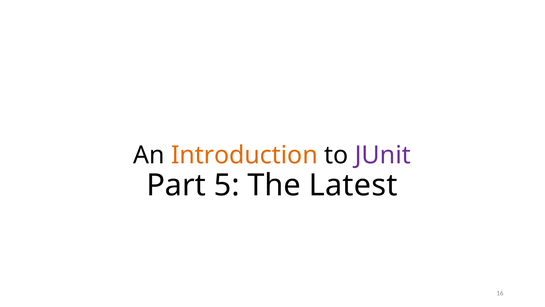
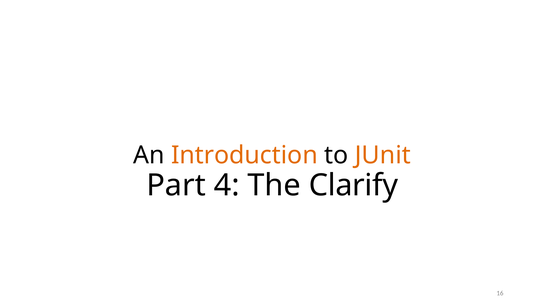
JUnit colour: purple -> orange (383, 155)
5: 5 -> 4 (227, 185)
Latest: Latest -> Clarify (353, 185)
